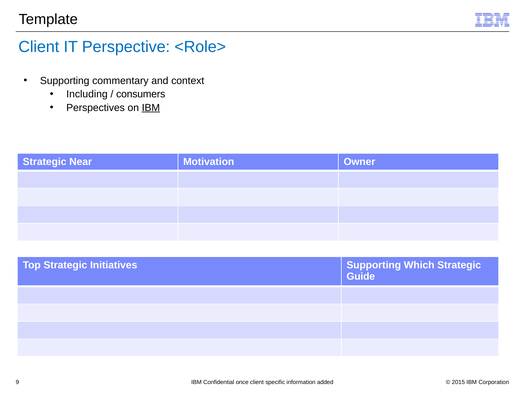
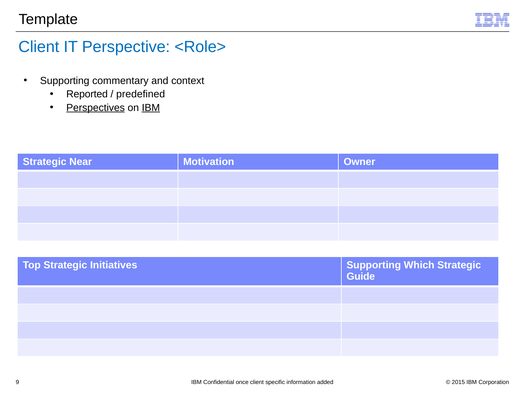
Including: Including -> Reported (87, 94)
consumers: consumers -> predefined (141, 94)
Perspectives underline: none -> present (96, 108)
